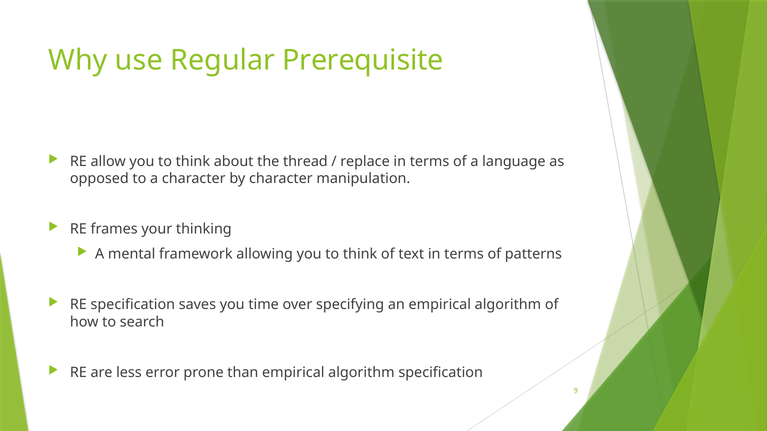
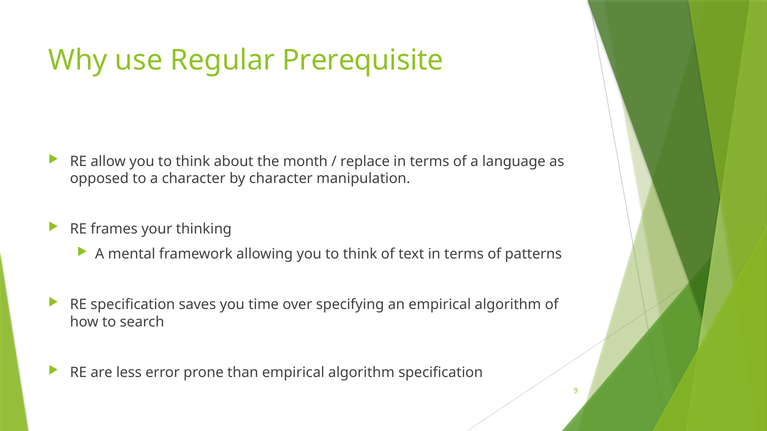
thread: thread -> month (305, 161)
